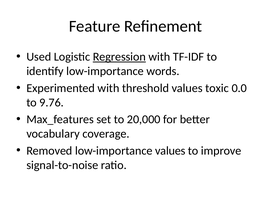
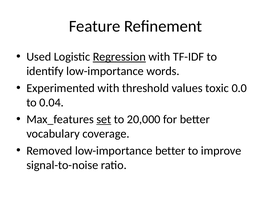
9.76: 9.76 -> 0.04 (52, 103)
set underline: none -> present (104, 120)
low-importance values: values -> better (170, 151)
